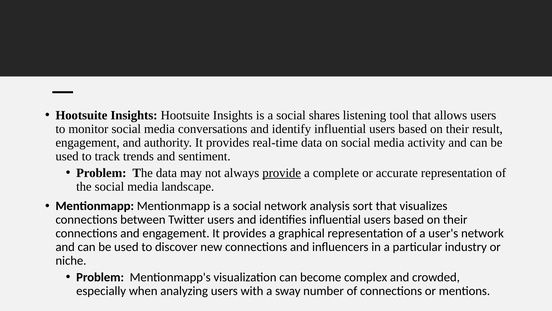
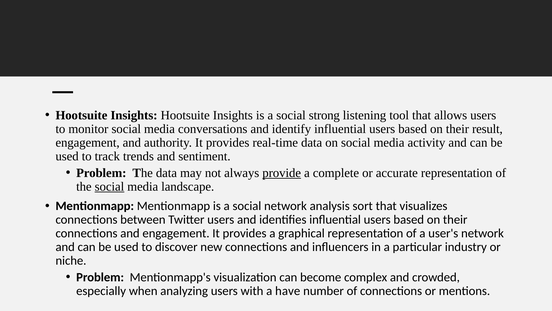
shares: shares -> strong (324, 115)
social underline: none -> present (109, 186)
sway: sway -> have (288, 290)
